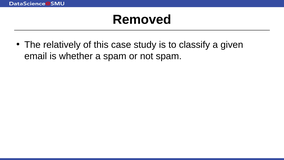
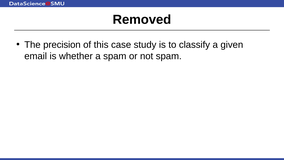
relatively: relatively -> precision (62, 45)
